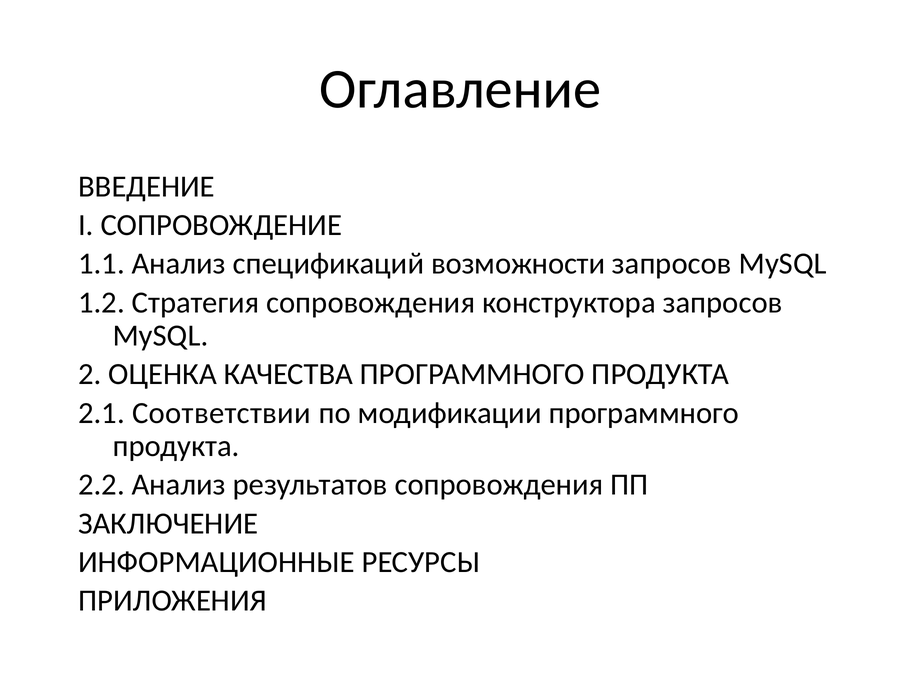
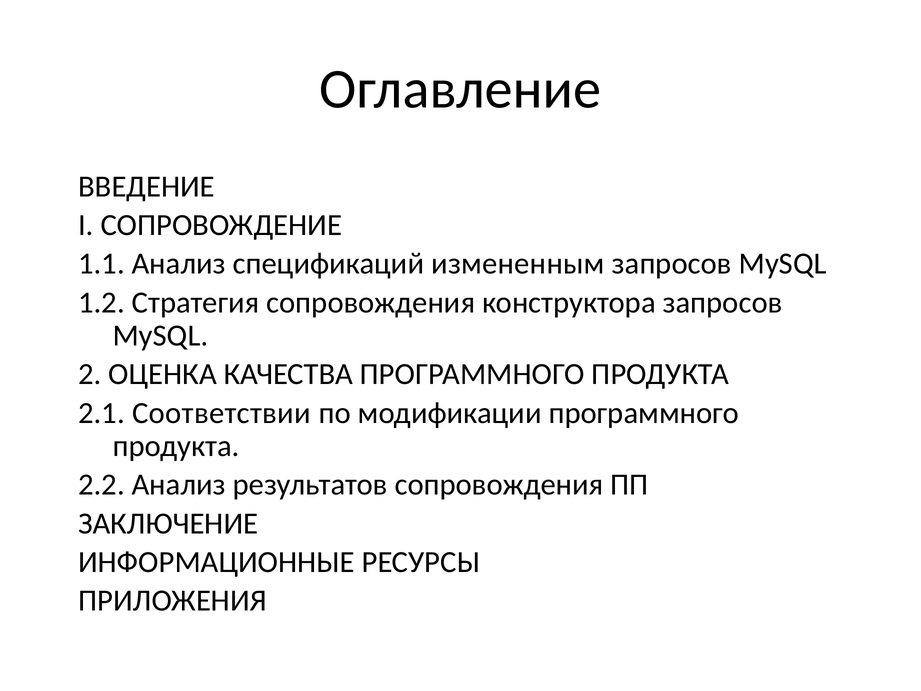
возможности: возможности -> измененным (518, 264)
